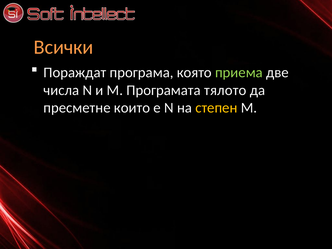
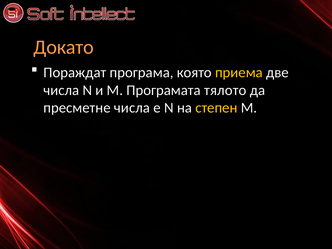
Всички: Всички -> Докато (64, 47)
приема colour: light green -> yellow (239, 72)
пресметне които: които -> числа (132, 108)
